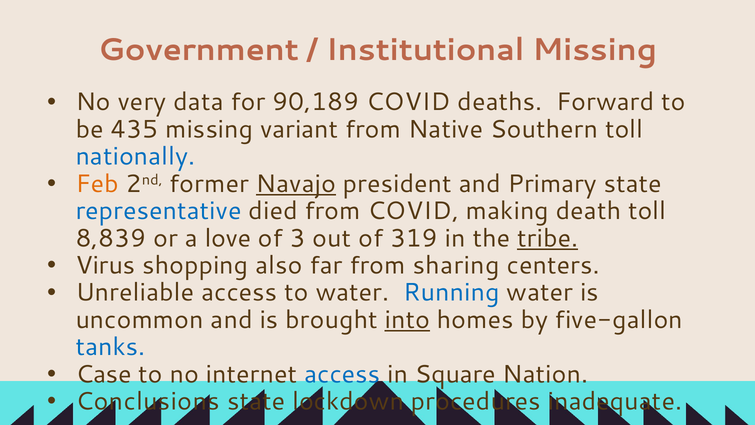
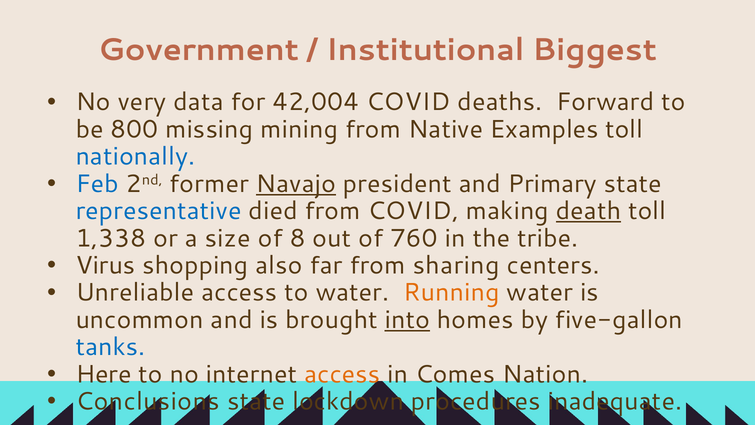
Institutional Missing: Missing -> Biggest (595, 50)
90,189: 90,189 -> 42,004 (316, 102)
435: 435 -> 800 (134, 129)
variant: variant -> mining (299, 129)
Southern: Southern -> Examples (544, 129)
Feb colour: orange -> blue (97, 184)
death underline: none -> present (588, 211)
8,839: 8,839 -> 1,338 (111, 238)
love: love -> size (228, 238)
3: 3 -> 8 (298, 238)
319: 319 -> 760 (414, 238)
tribe underline: present -> none (548, 238)
Running colour: blue -> orange (451, 292)
Case: Case -> Here (104, 374)
access colour: blue -> orange (342, 374)
Square: Square -> Comes (455, 374)
